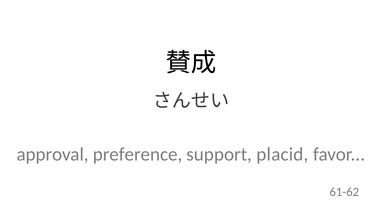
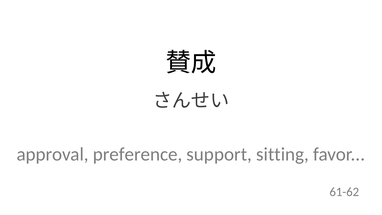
placid: placid -> sitting (283, 154)
